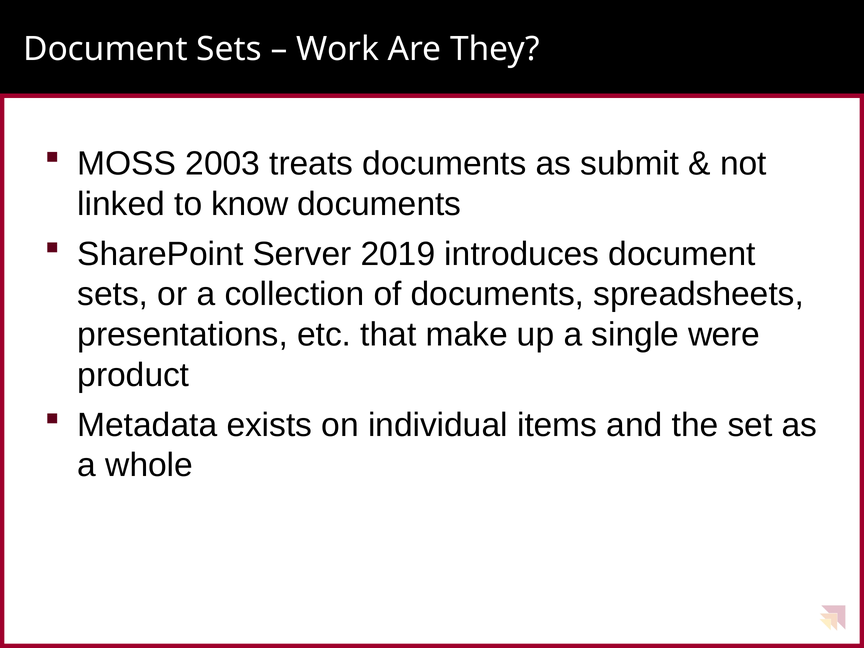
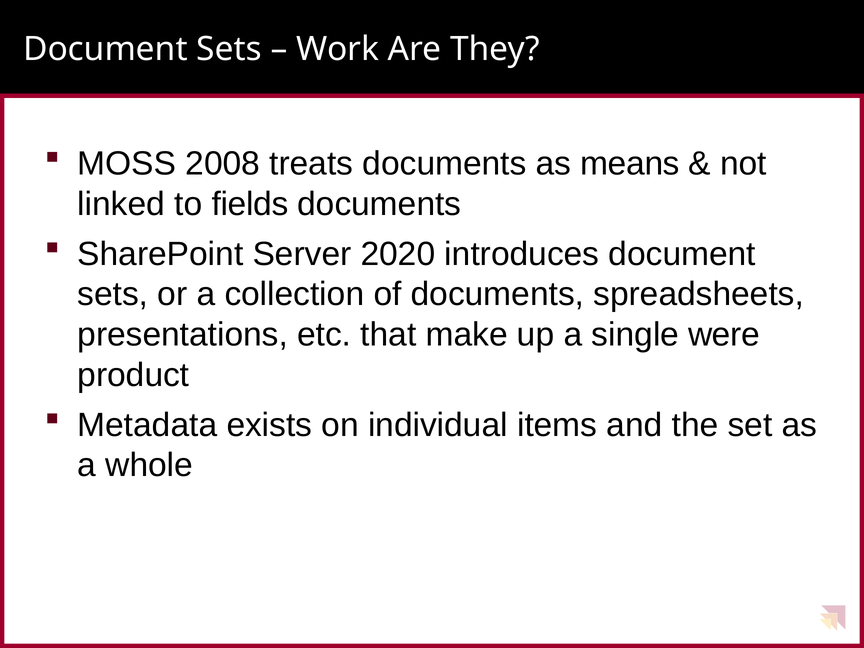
2003: 2003 -> 2008 (223, 164)
submit: submit -> means (630, 164)
know: know -> fields (250, 204)
2019: 2019 -> 2020 (398, 254)
